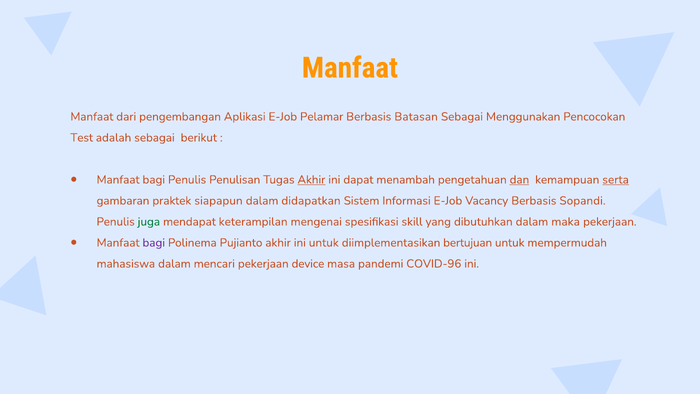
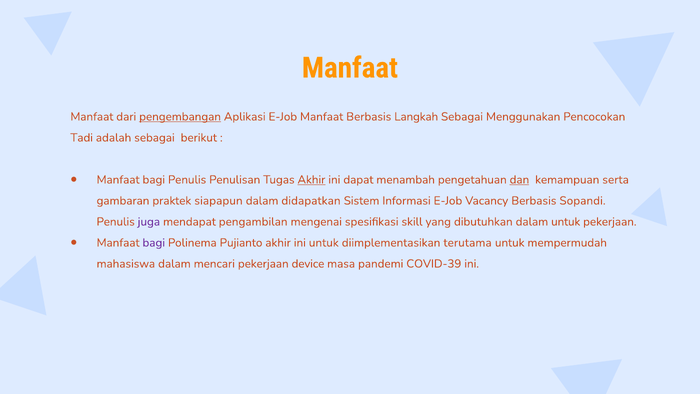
pengembangan underline: none -> present (180, 117)
E-Job Pelamar: Pelamar -> Manfaat (322, 117)
Batasan: Batasan -> Langkah (416, 117)
Test: Test -> Tadi (82, 138)
serta underline: present -> none (616, 180)
juga colour: green -> purple (149, 222)
keterampilan: keterampilan -> pengambilan (253, 222)
dalam maka: maka -> untuk (566, 222)
bertujuan: bertujuan -> terutama (468, 243)
COVID-96: COVID-96 -> COVID-39 (434, 264)
